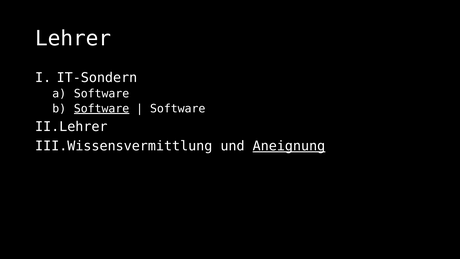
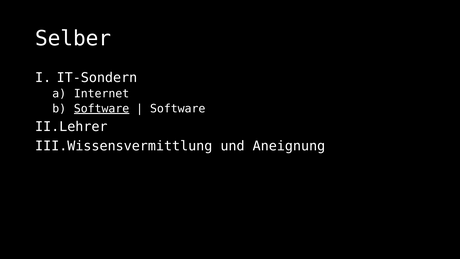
Lehrer: Lehrer -> Selber (73, 39)
Software: Software -> Internet (102, 94)
Aneignung underline: present -> none (289, 146)
